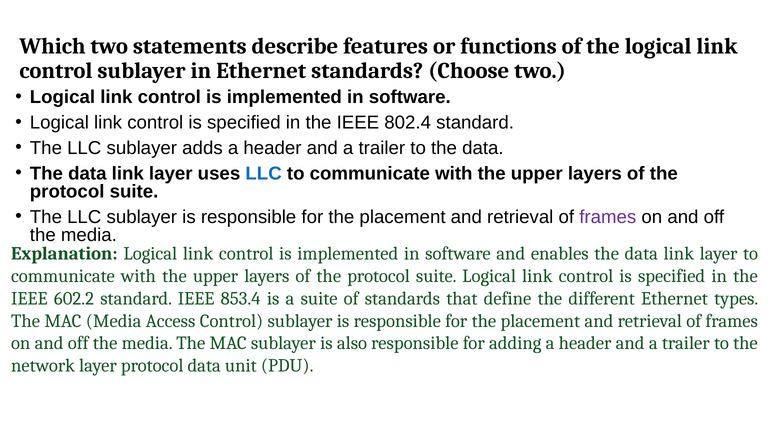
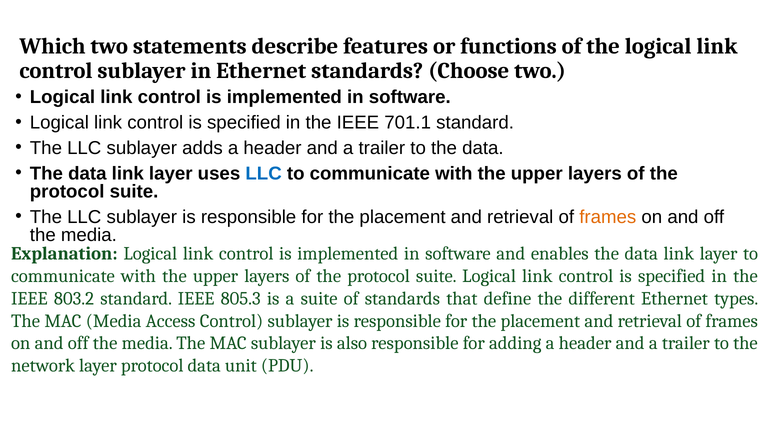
802.4: 802.4 -> 701.1 (408, 123)
frames colour: purple -> orange (608, 217)
602.2: 602.2 -> 803.2 (74, 299)
853.4: 853.4 -> 805.3 (241, 299)
